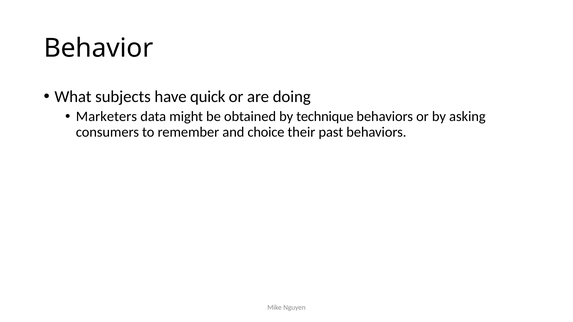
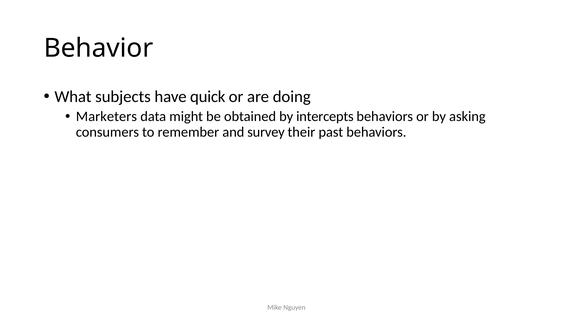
technique: technique -> intercepts (325, 117)
choice: choice -> survey (266, 132)
